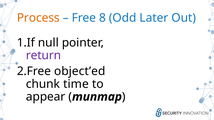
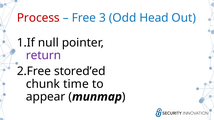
Process colour: orange -> red (38, 18)
8: 8 -> 3 (102, 18)
Later: Later -> Head (154, 18)
object’ed: object’ed -> stored’ed (80, 71)
